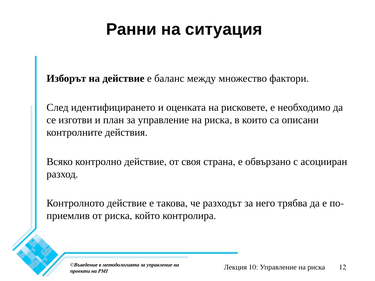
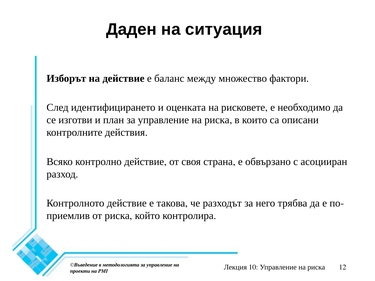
Ранни: Ранни -> Даден (131, 29)
